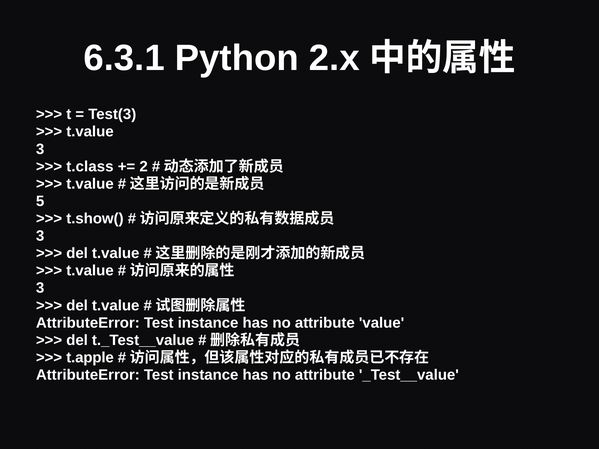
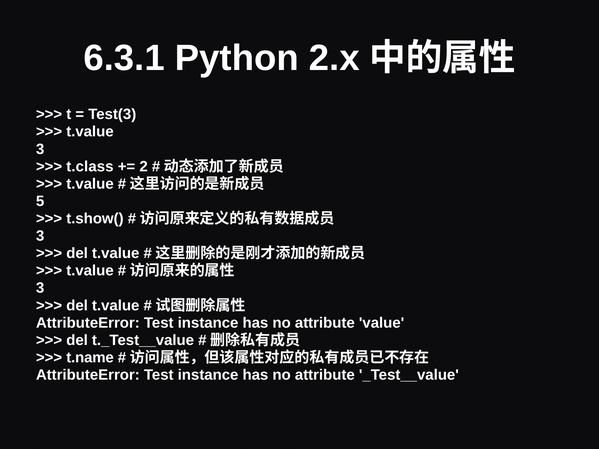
t.apple: t.apple -> t.name (90, 358)
